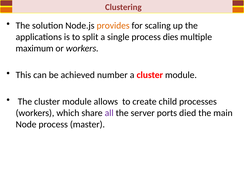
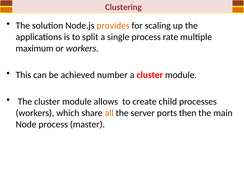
dies: dies -> rate (171, 37)
all colour: purple -> orange (109, 113)
died: died -> then (188, 113)
